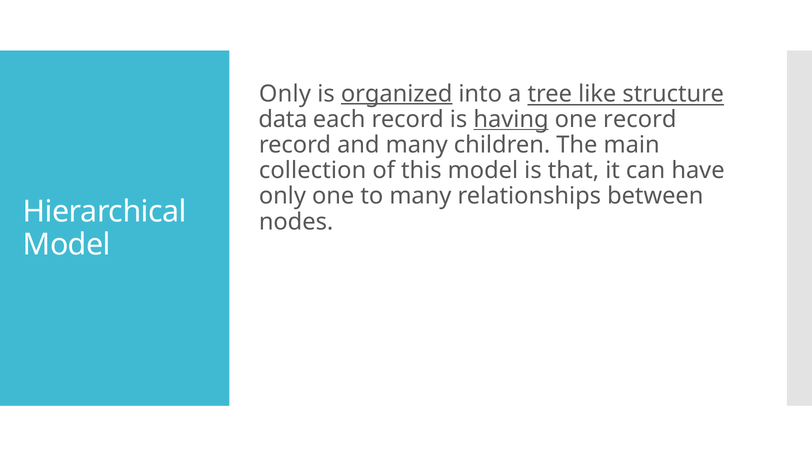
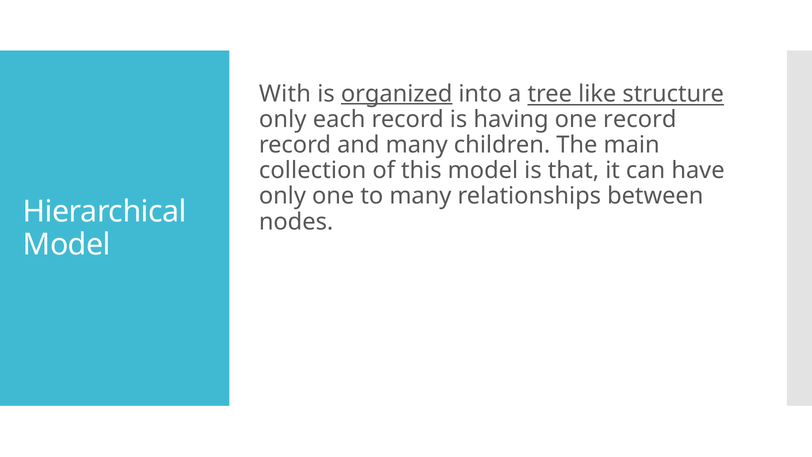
Only: Only -> With (285, 94)
data: data -> only (283, 119)
having underline: present -> none (511, 119)
